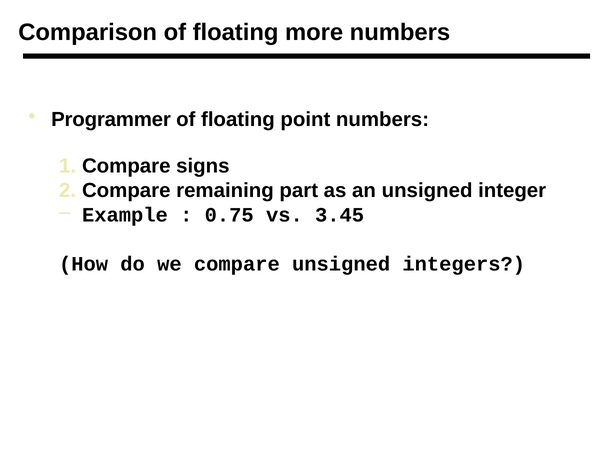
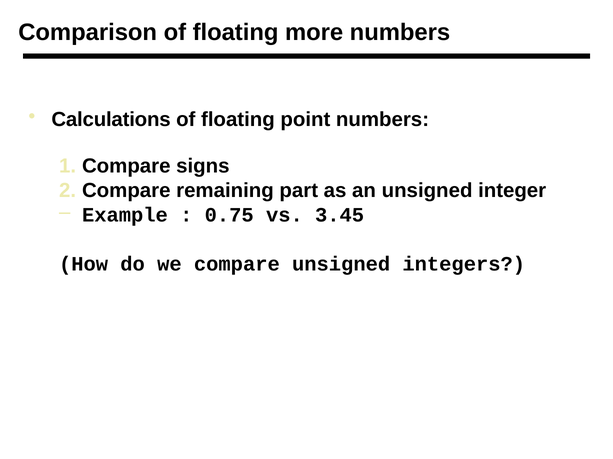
Programmer: Programmer -> Calculations (111, 119)
